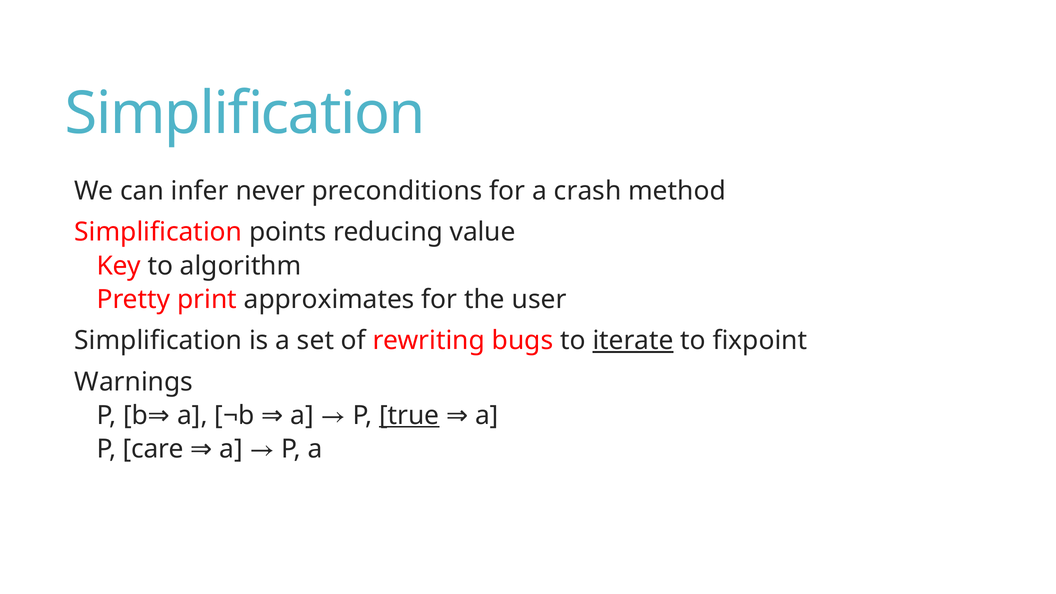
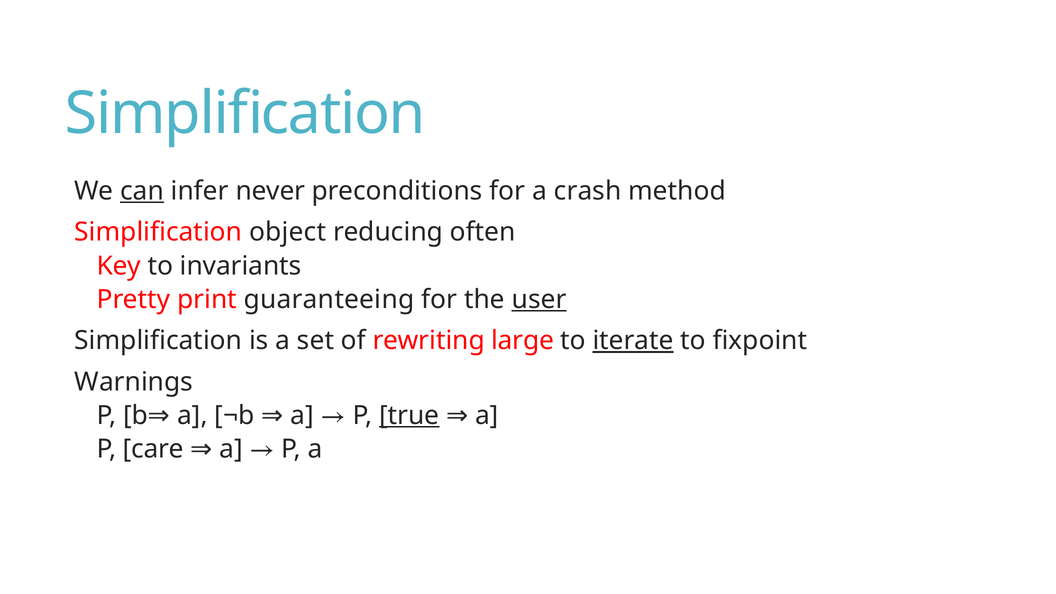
can underline: none -> present (142, 191)
points: points -> object (288, 232)
value: value -> often (483, 232)
algorithm: algorithm -> invariants (241, 266)
approximates: approximates -> guaranteeing (329, 299)
user underline: none -> present (539, 299)
bugs: bugs -> large (523, 341)
